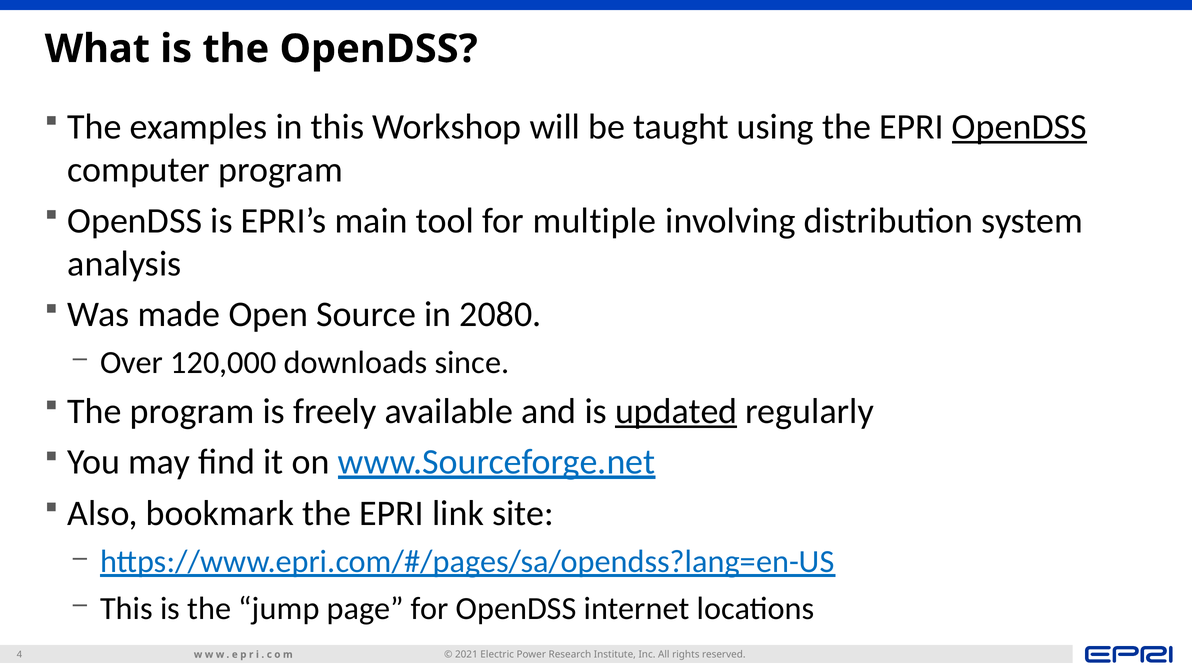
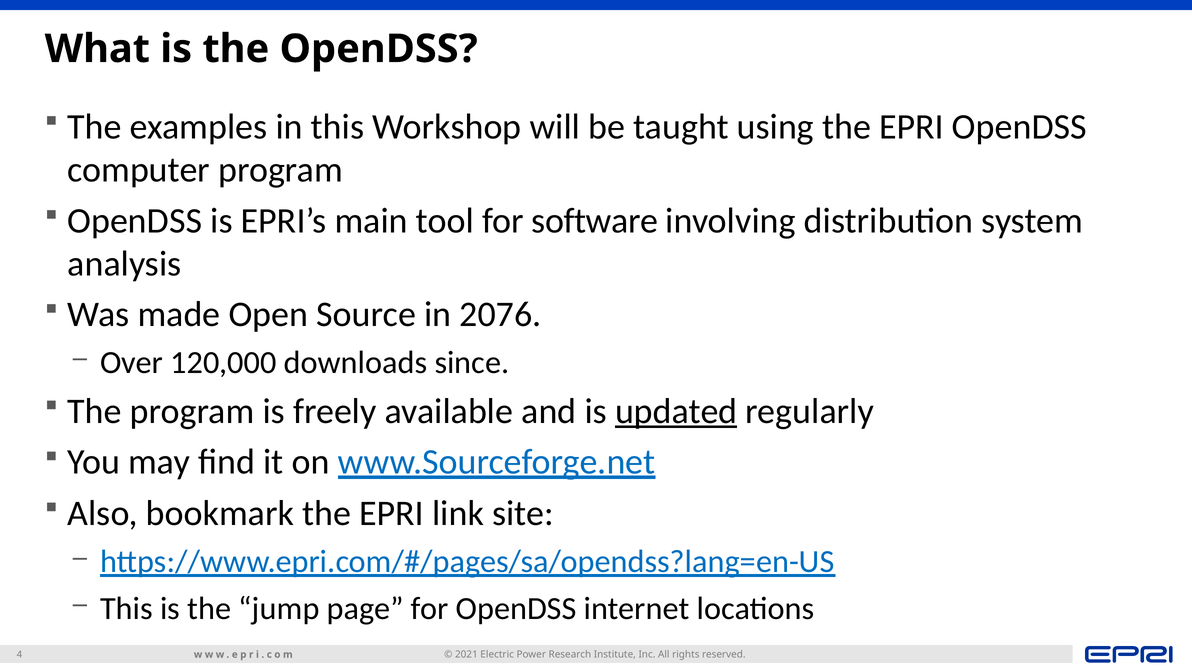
OpenDSS underline: present -> none (1019, 127)
multiple: multiple -> software (595, 221)
2080: 2080 -> 2076 (500, 315)
